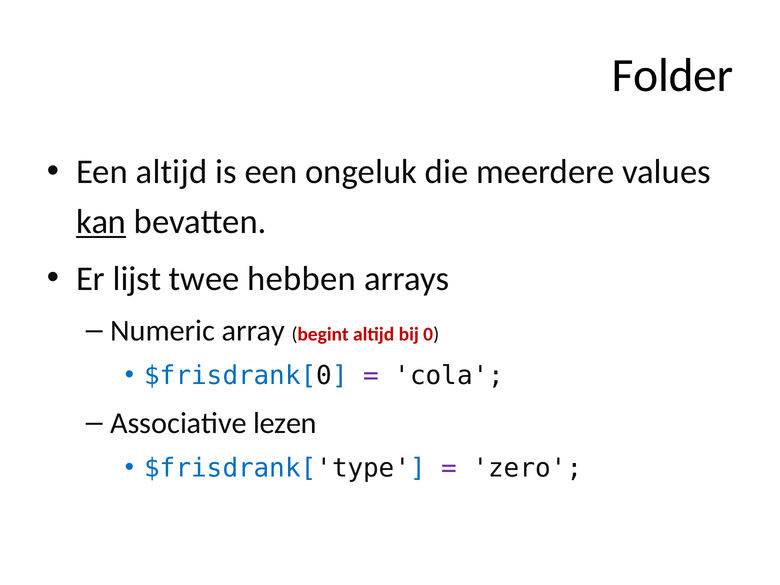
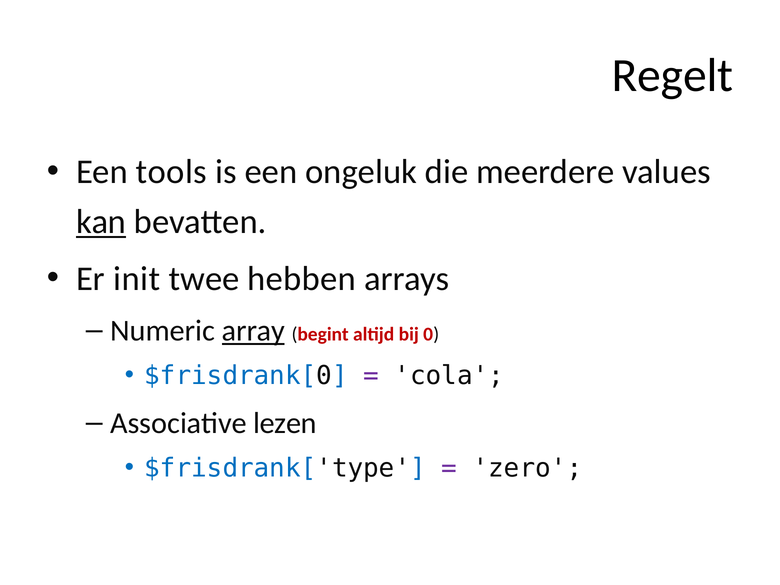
Folder: Folder -> Regelt (672, 76)
Een altijd: altijd -> tools (171, 172)
lijst: lijst -> init (137, 279)
array underline: none -> present (253, 331)
